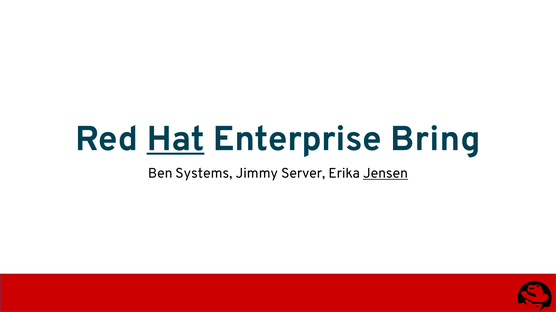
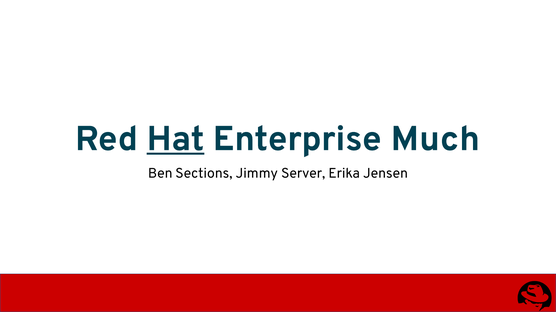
Bring: Bring -> Much (435, 139)
Systems: Systems -> Sections (204, 174)
Jensen underline: present -> none (386, 174)
